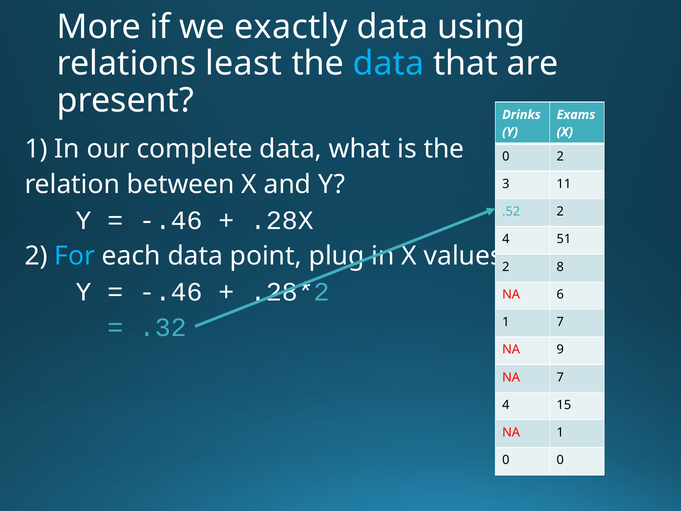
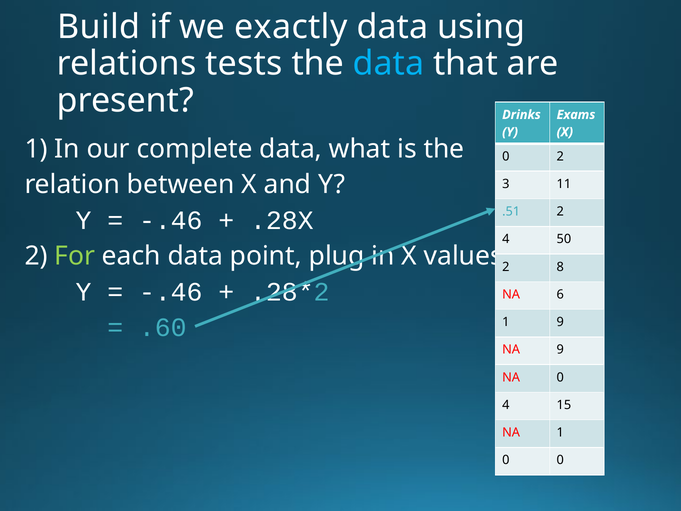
More: More -> Build (99, 27)
least: least -> tests (244, 64)
.52: .52 -> .51 (511, 211)
51: 51 -> 50 (564, 239)
For colour: light blue -> light green (75, 256)
.32: .32 -> .60 (163, 327)
1 7: 7 -> 9 (560, 322)
NA 7: 7 -> 0 (560, 377)
